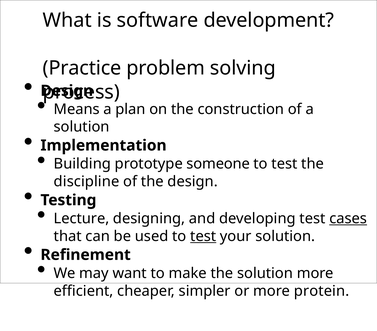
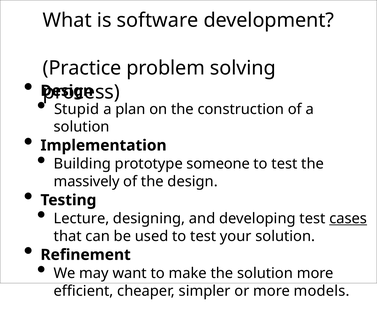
Means: Means -> Stupid (77, 109)
discipline: discipline -> massively (87, 181)
test underline: present -> none (203, 236)
protein: protein -> models (322, 291)
